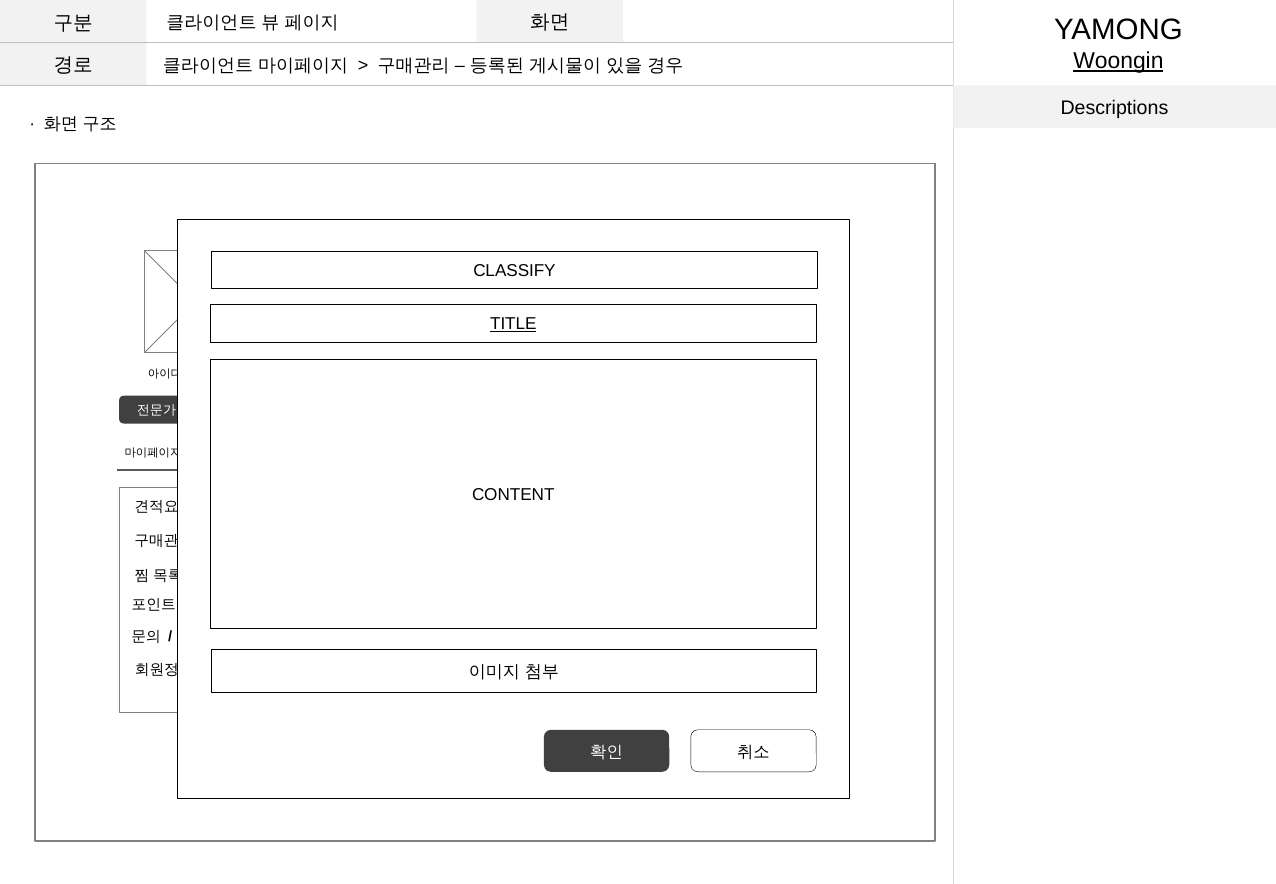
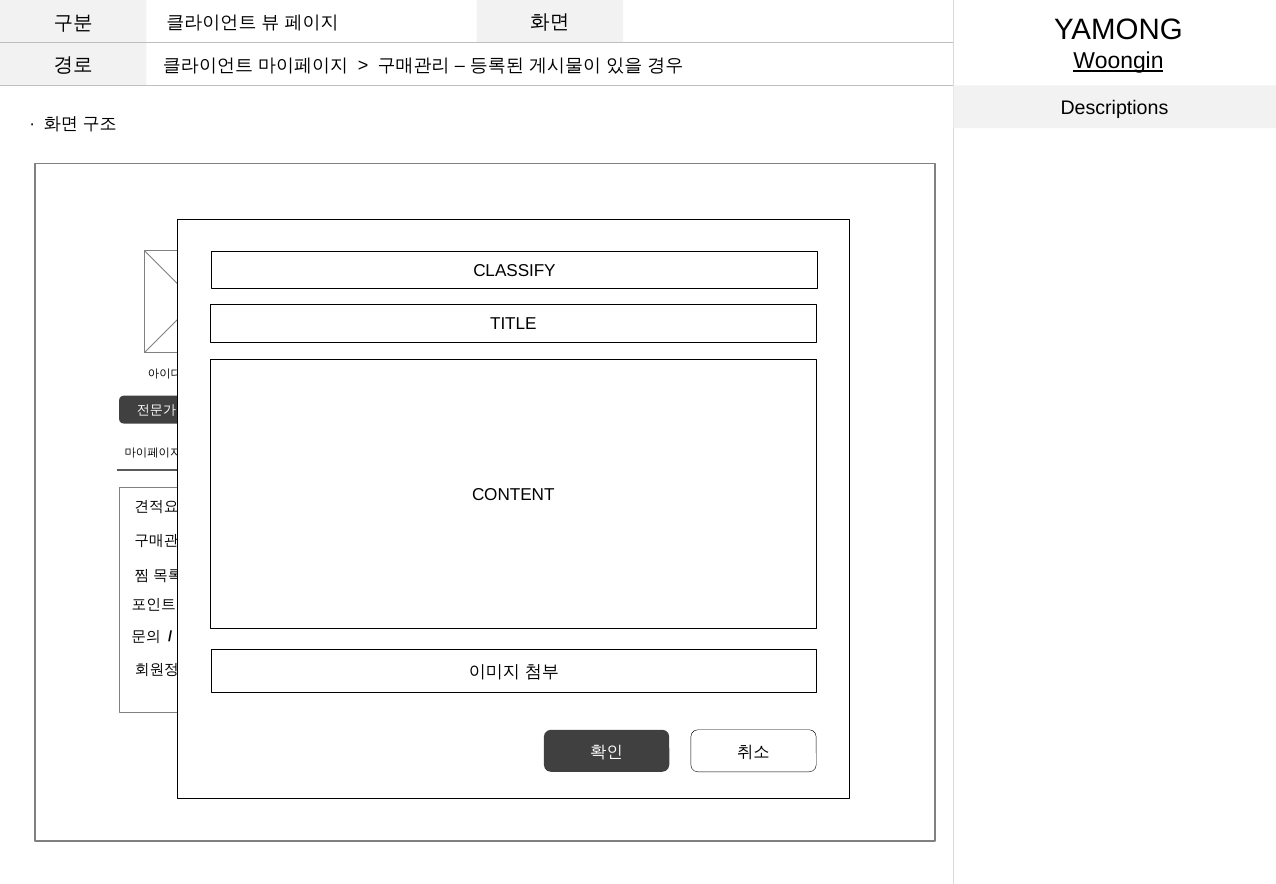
TITLE underline: present -> none (513, 324)
